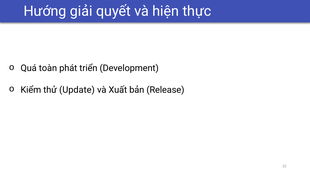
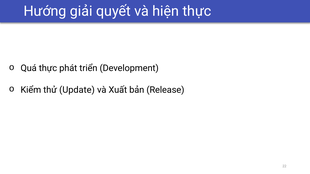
Quá toàn: toàn -> thực (48, 68)
